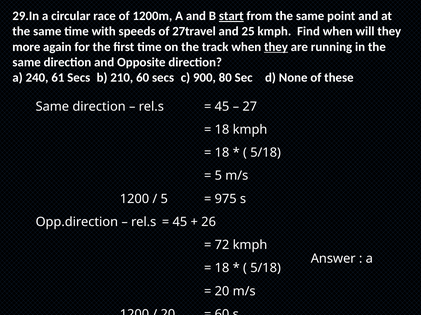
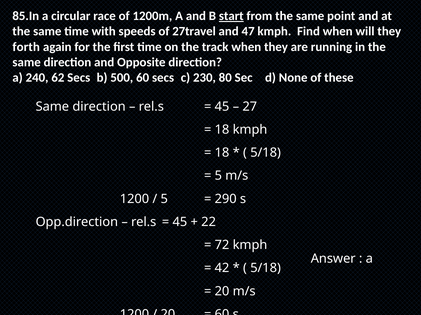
29.In: 29.In -> 85.In (26, 16)
25: 25 -> 47 (248, 31)
more: more -> forth (26, 47)
they underline: present -> none (276, 47)
61: 61 -> 62 (58, 78)
210: 210 -> 500 (122, 78)
900: 900 -> 230 (204, 78)
975: 975 -> 290 (226, 199)
26: 26 -> 22 (209, 222)
18: 18 -> 42 (222, 269)
